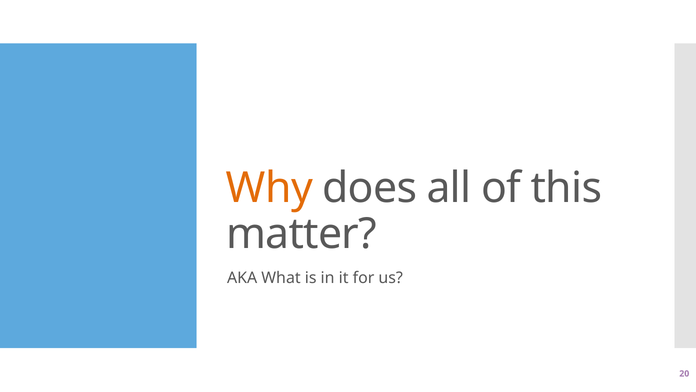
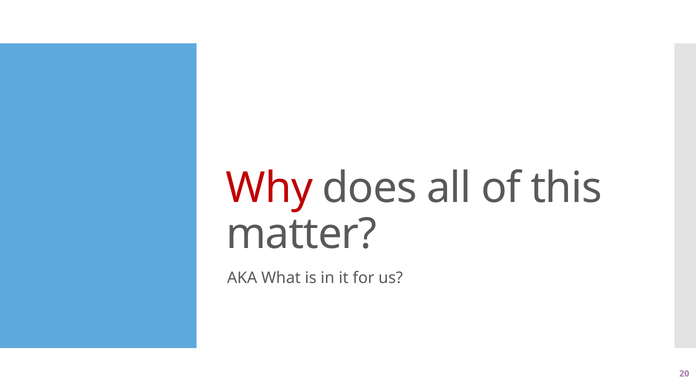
Why colour: orange -> red (270, 188)
